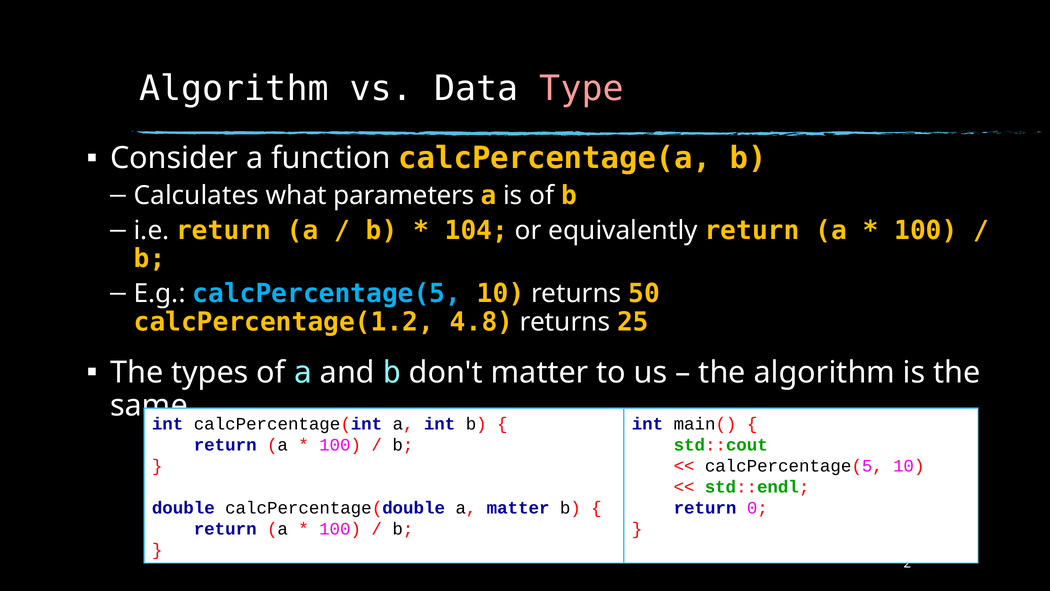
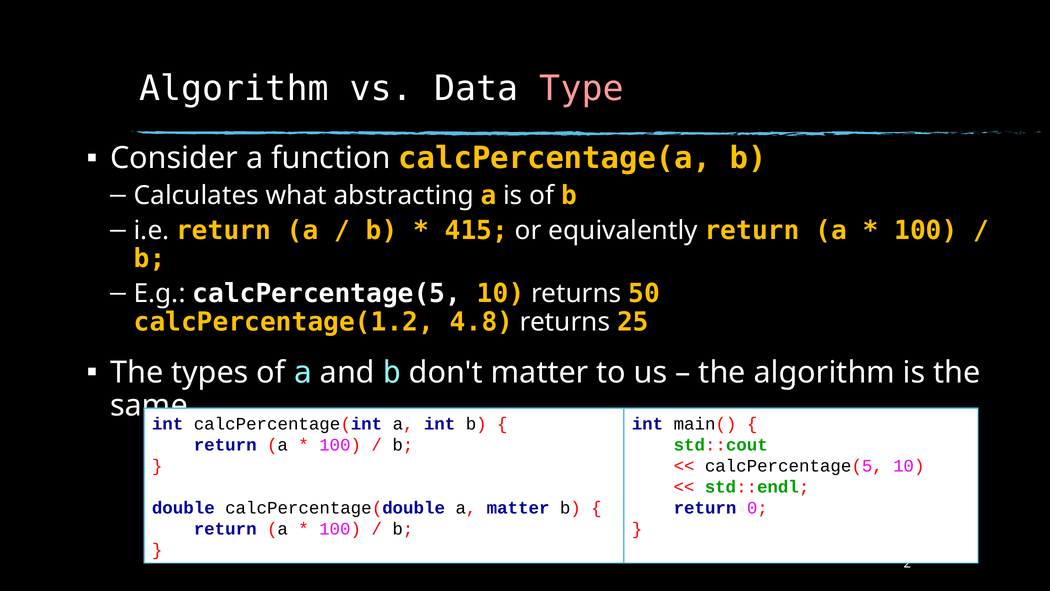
parameters: parameters -> abstracting (404, 195)
104: 104 -> 415 (476, 230)
calcPercentage(5 colour: light blue -> white (327, 294)
